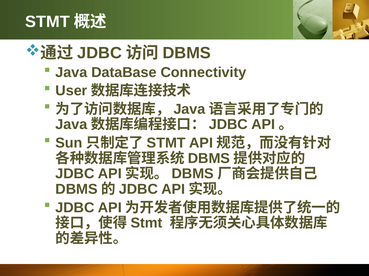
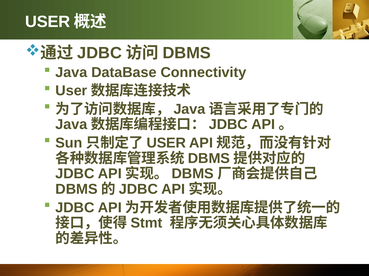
STMT: STMT -> USER (48, 22)
STMT: STMT -> USER (166, 143)
